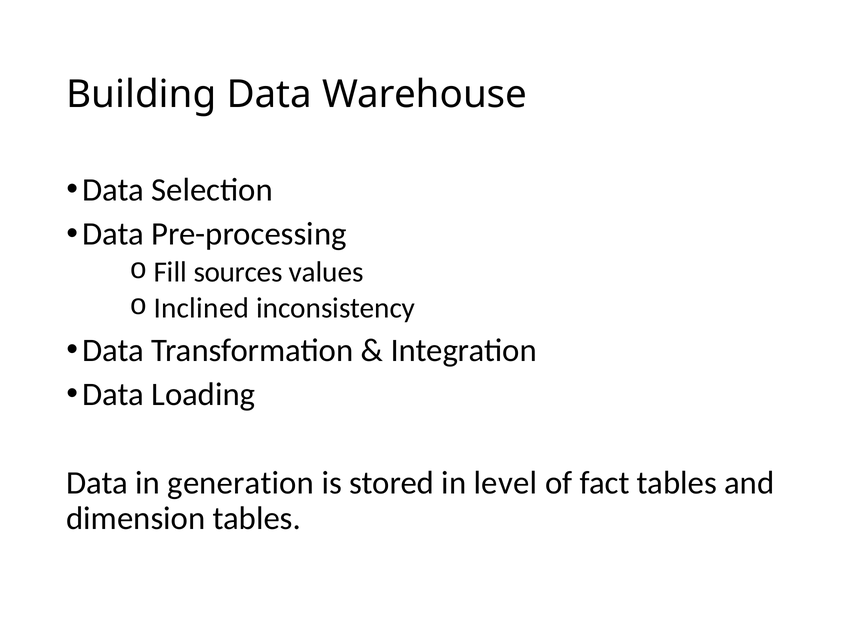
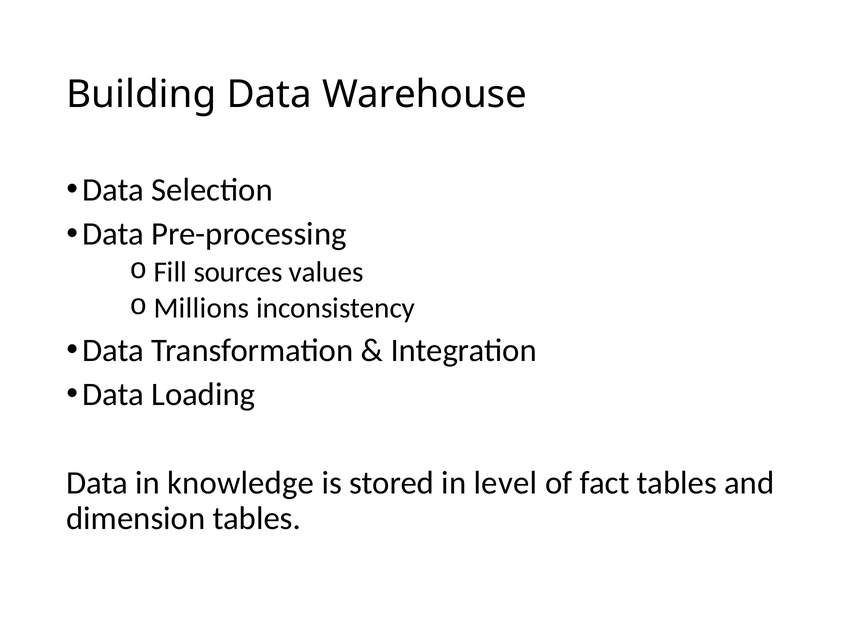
Inclined: Inclined -> Millions (201, 308)
generation: generation -> knowledge (241, 483)
